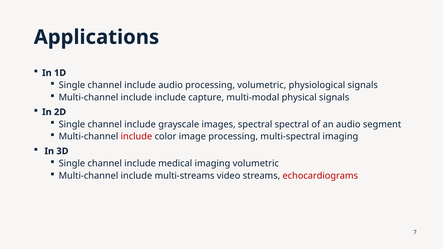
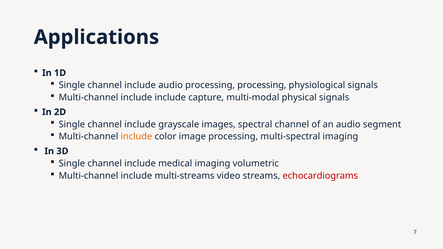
processing volumetric: volumetric -> processing (262, 85)
spectral spectral: spectral -> channel (292, 124)
include colour: red -> orange (136, 137)
